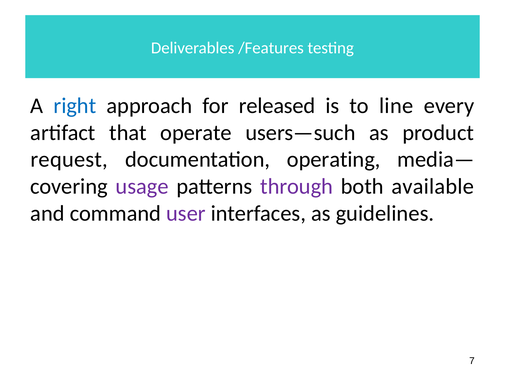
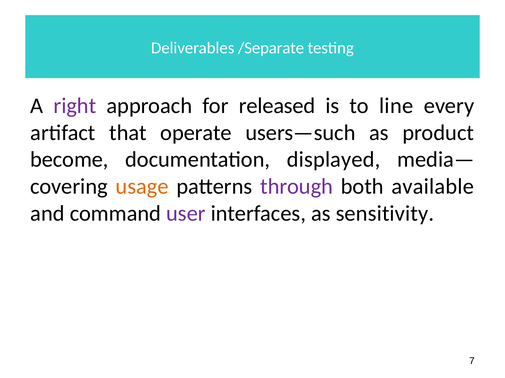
/Features: /Features -> /Separate (271, 48)
right colour: blue -> purple (75, 106)
request: request -> become (69, 160)
operating: operating -> displayed (334, 160)
usage colour: purple -> orange (142, 187)
guidelines: guidelines -> sensitivity (385, 214)
